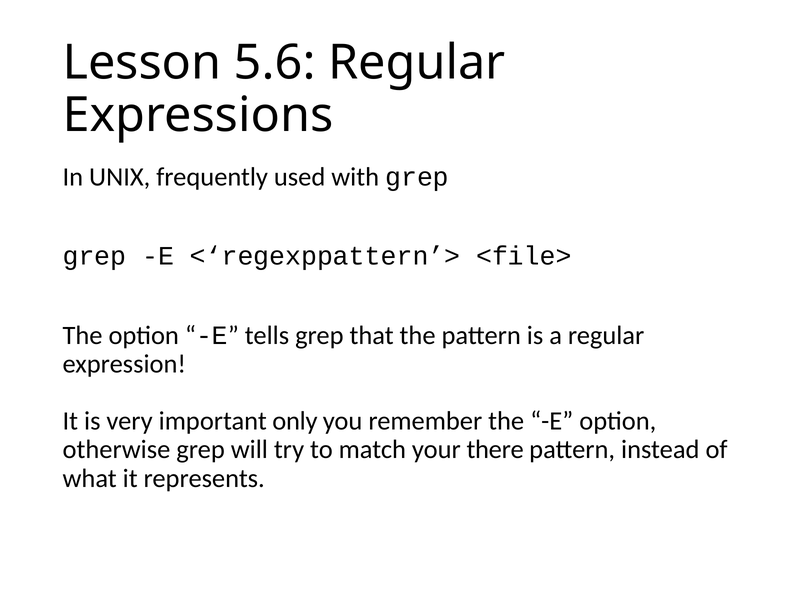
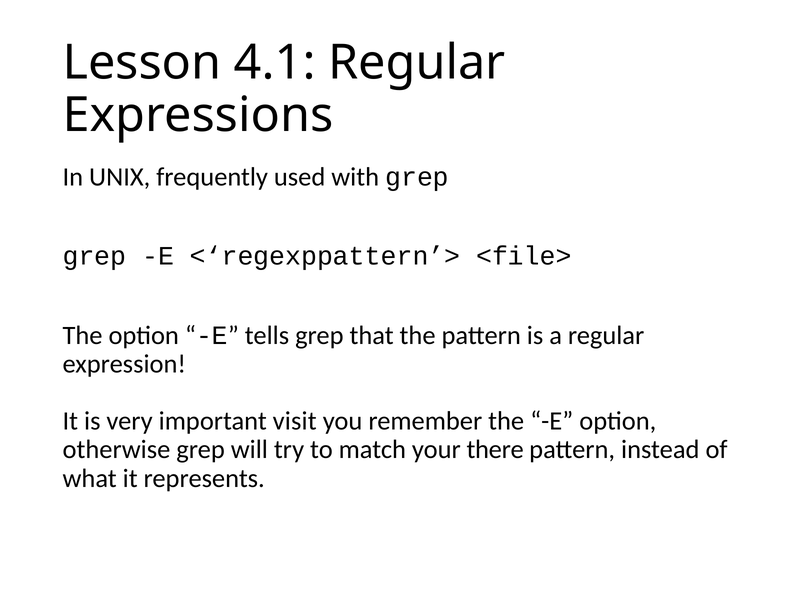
5.6: 5.6 -> 4.1 (275, 63)
only: only -> visit (295, 421)
